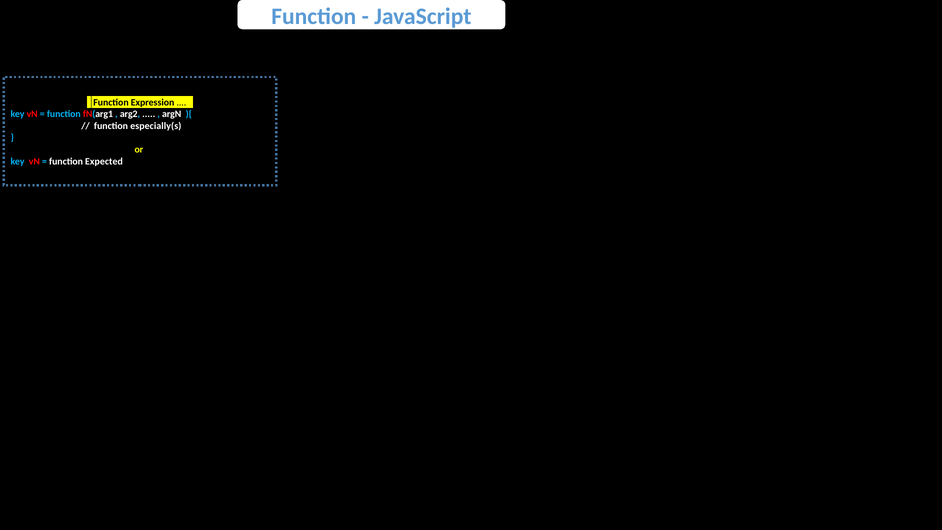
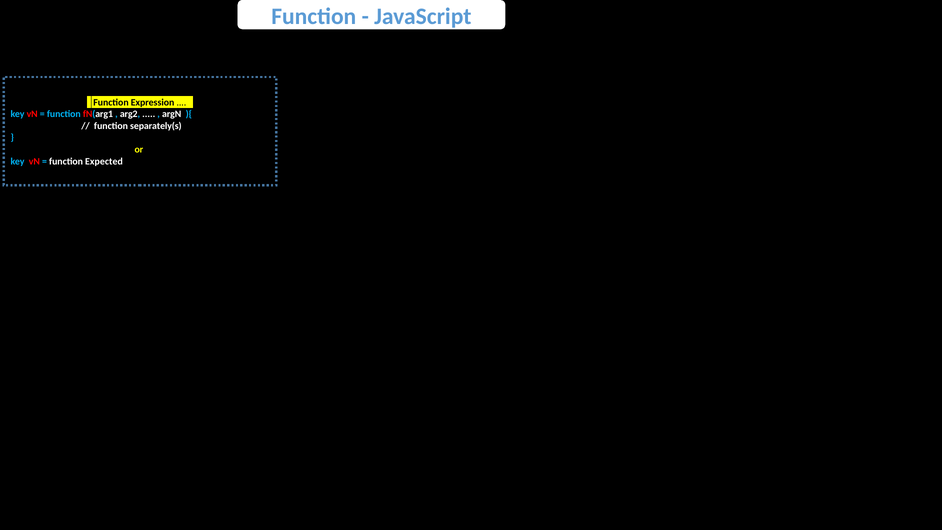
especially(s: especially(s -> separately(s (156, 126)
